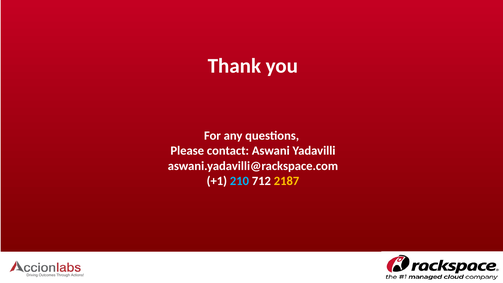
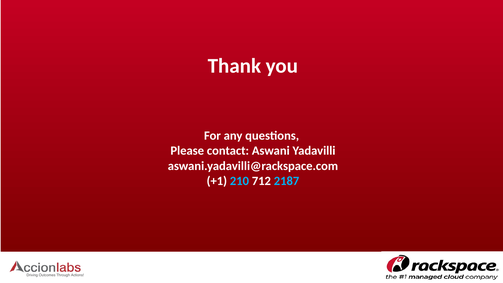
2187 colour: yellow -> light blue (287, 181)
